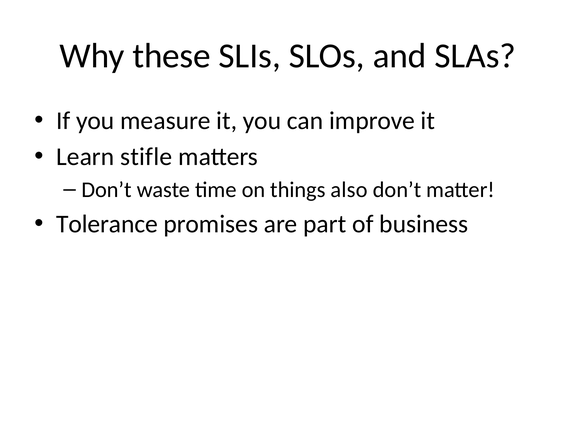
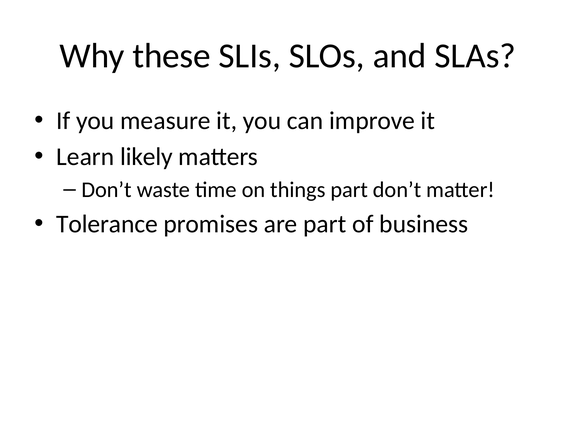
stifle: stifle -> likely (146, 157)
things also: also -> part (349, 190)
